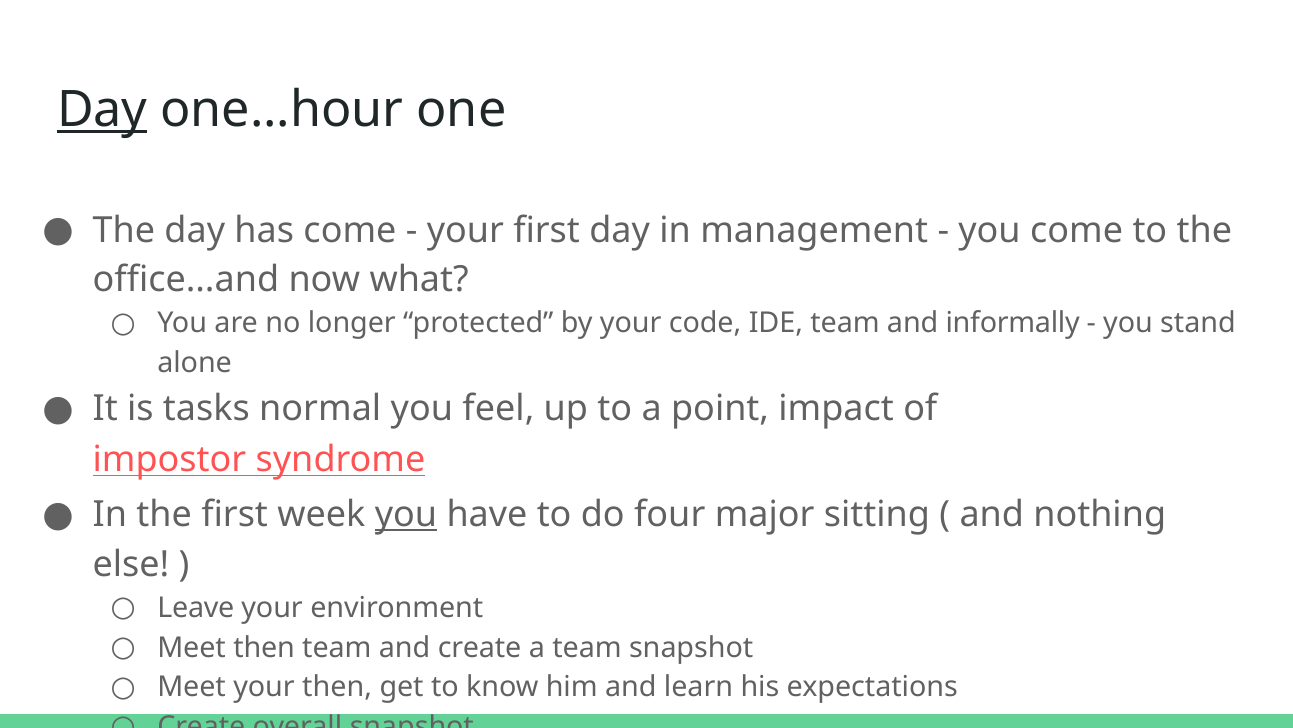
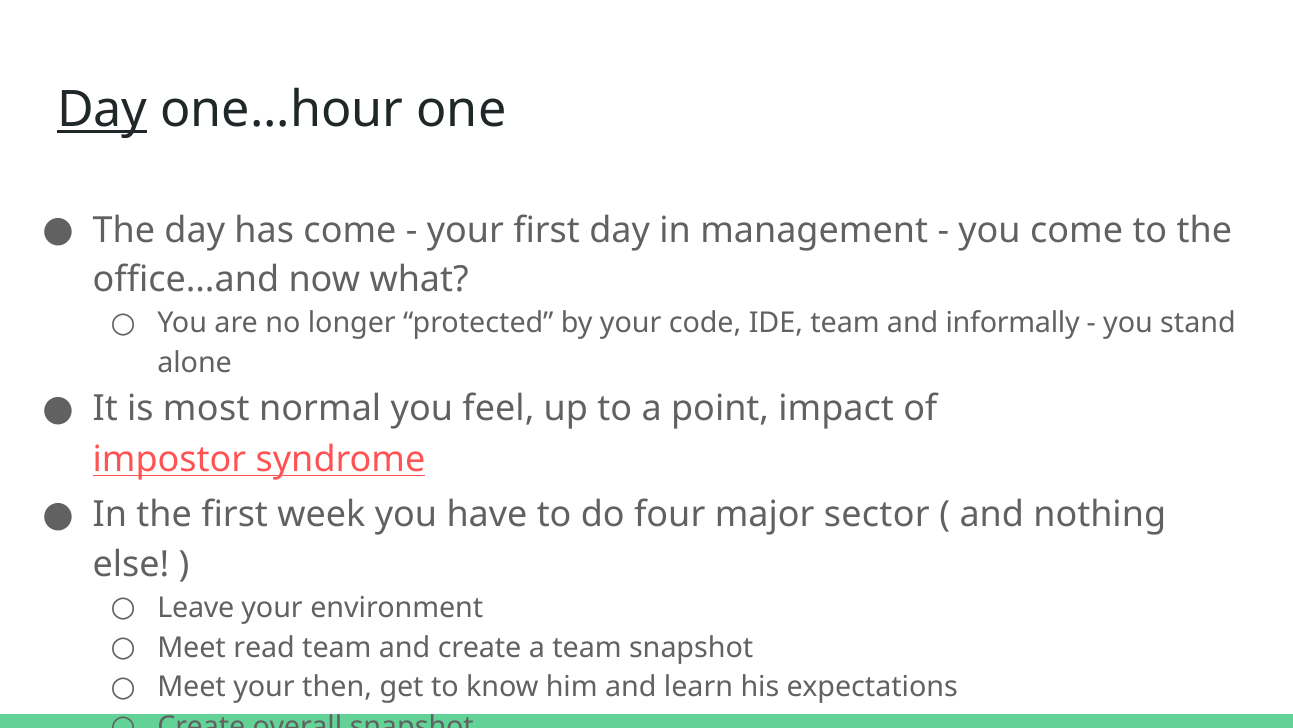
tasks: tasks -> most (206, 408)
you underline: present -> none (406, 514)
sitting: sitting -> sector (877, 514)
Meet then: then -> read (264, 647)
